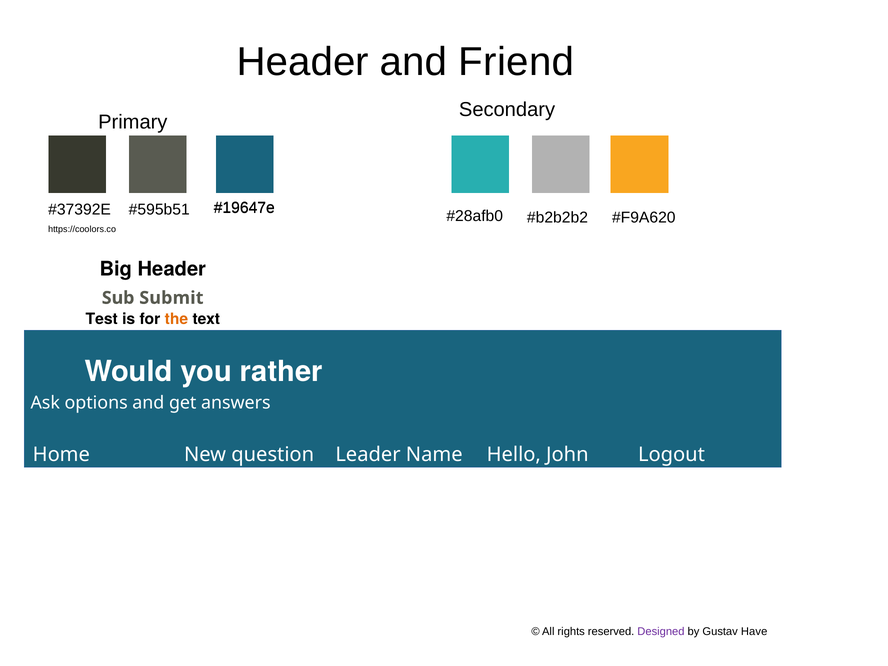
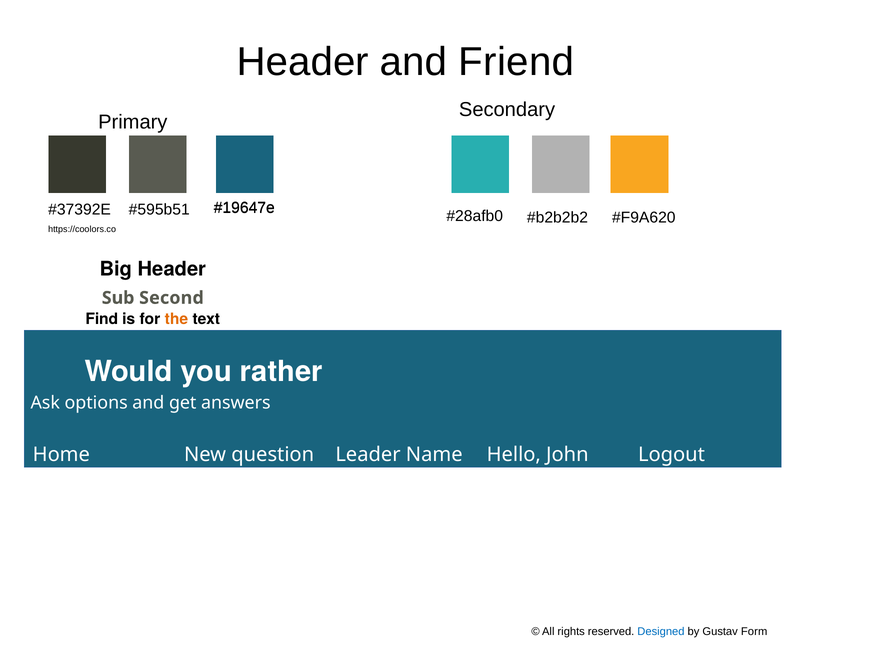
Submit: Submit -> Second (171, 298)
Test: Test -> Find (102, 319)
Designed colour: purple -> blue (661, 632)
Have: Have -> Form (754, 632)
